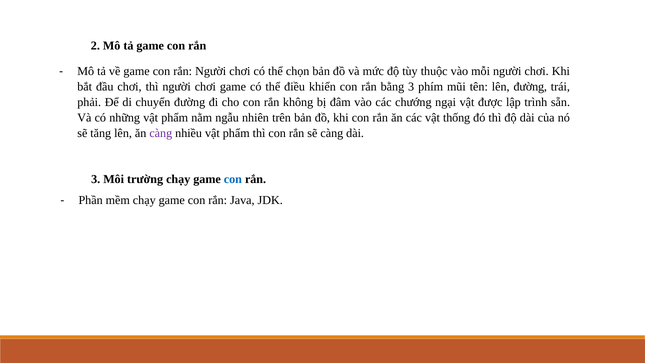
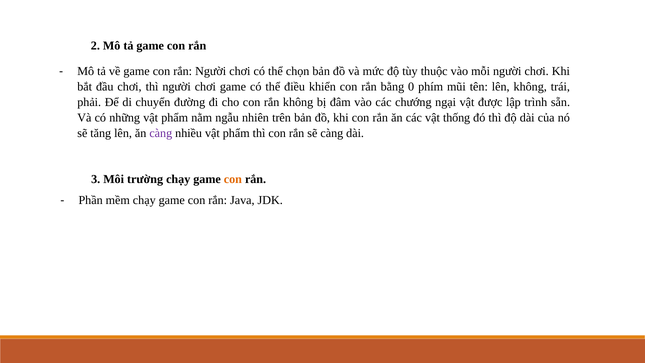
bằng 3: 3 -> 0 (411, 87)
lên đường: đường -> không (530, 87)
con colour: blue -> orange (233, 179)
